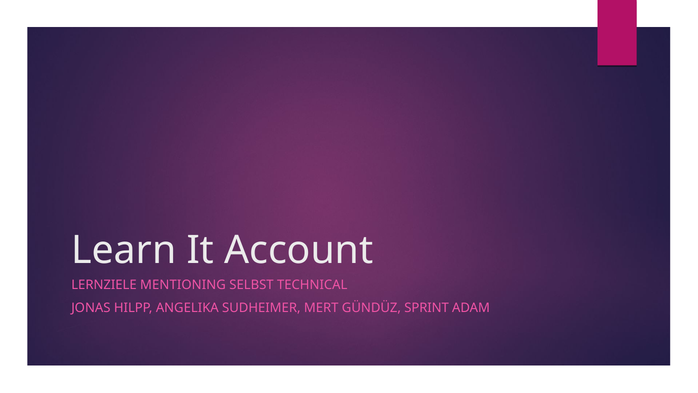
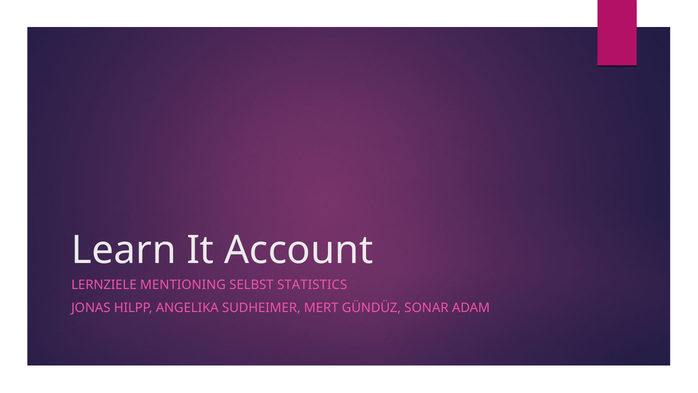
TECHNICAL: TECHNICAL -> STATISTICS (312, 285)
SPRINT: SPRINT -> SONAR (426, 308)
